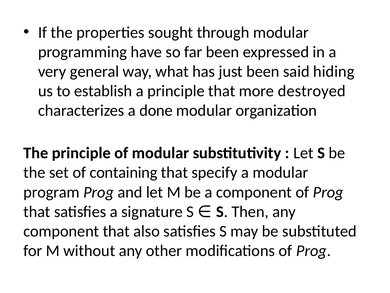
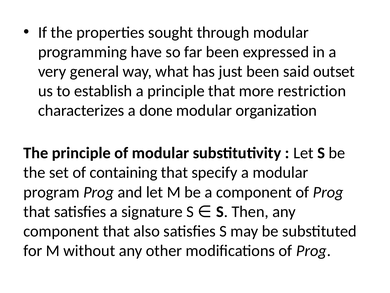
hiding: hiding -> outset (334, 71)
destroyed: destroyed -> restriction (312, 91)
